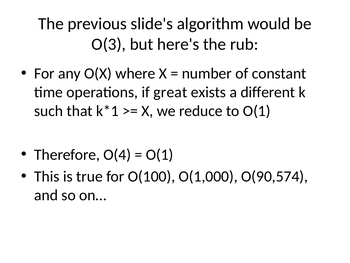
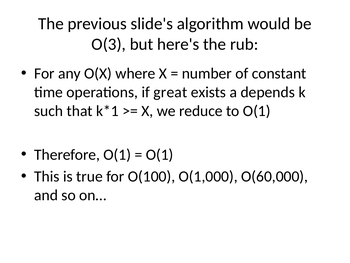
different: different -> depends (268, 92)
Therefore O(4: O(4 -> O(1 (117, 154)
O(90,574: O(90,574 -> O(60,000 (275, 176)
